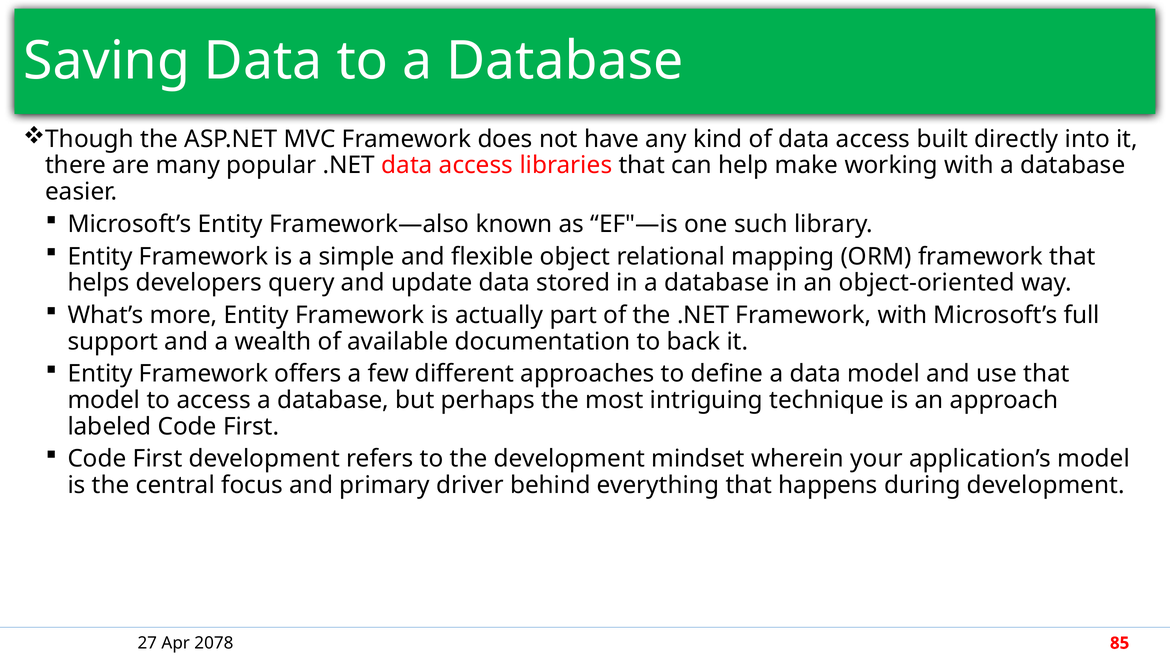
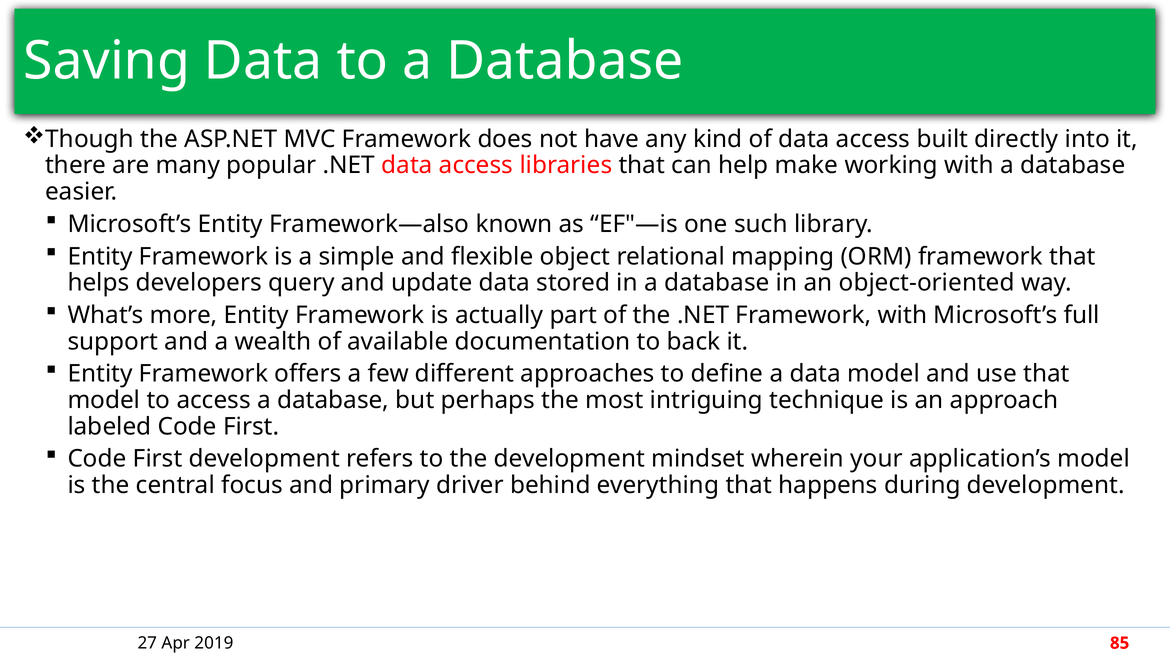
2078: 2078 -> 2019 (214, 643)
